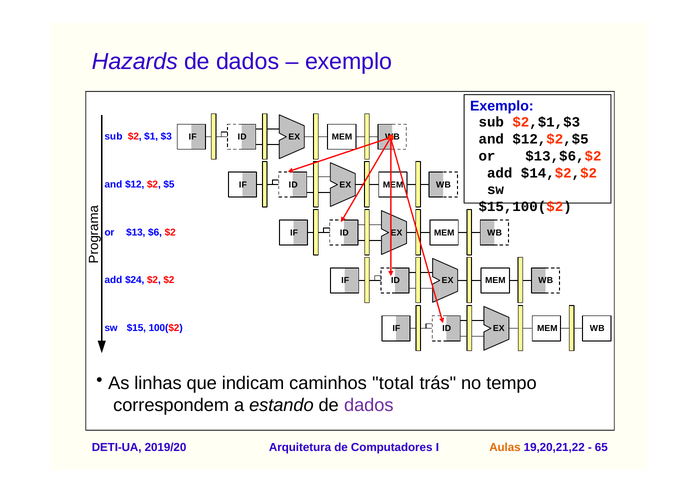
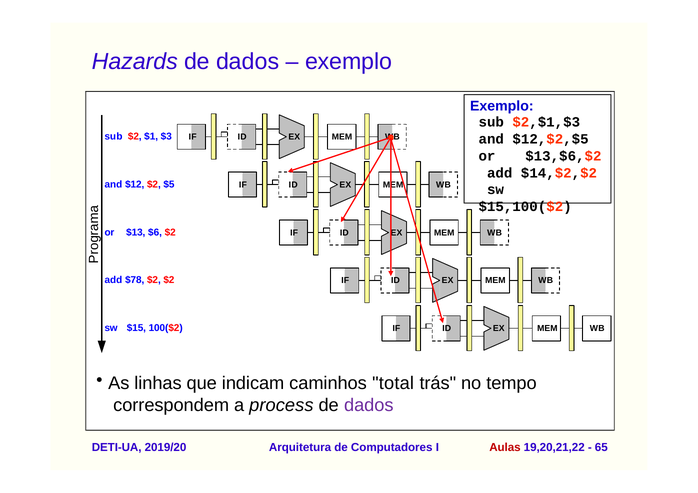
$24: $24 -> $78 (135, 280)
estando: estando -> process (281, 405)
Aulas colour: orange -> red (505, 448)
